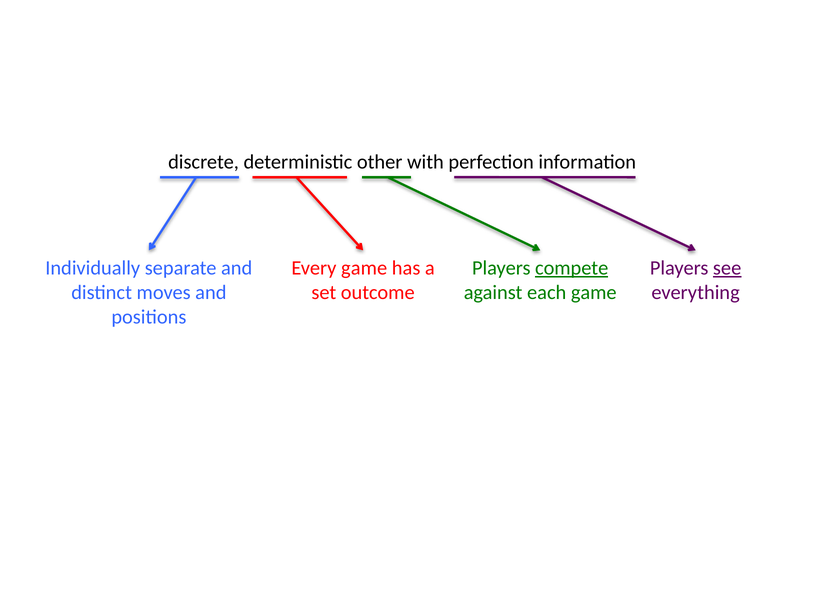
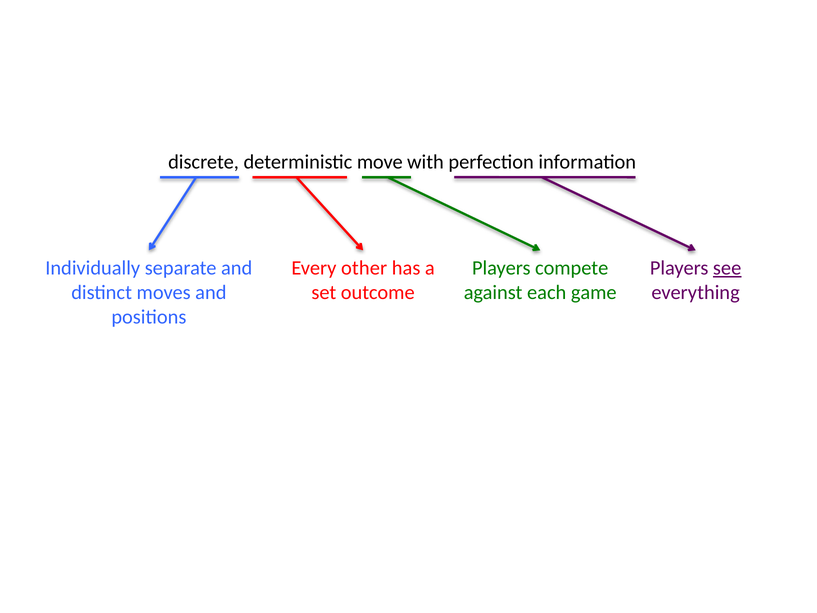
other: other -> move (380, 162)
Every game: game -> other (364, 268)
compete underline: present -> none (572, 268)
